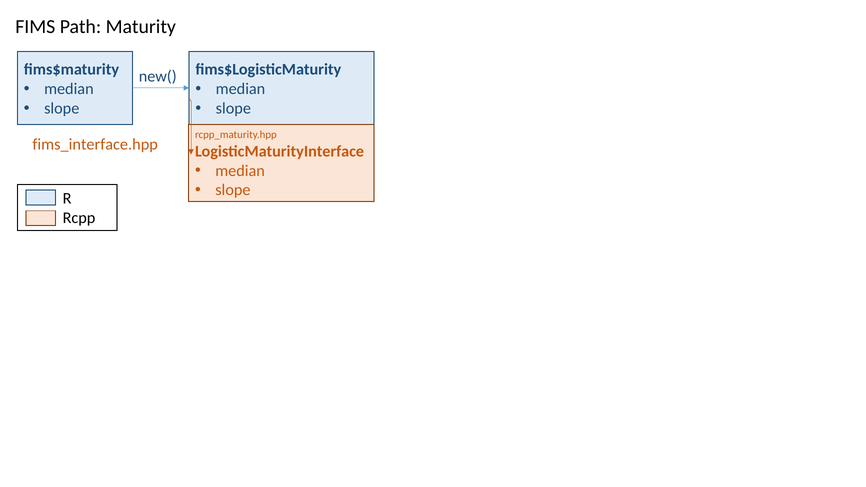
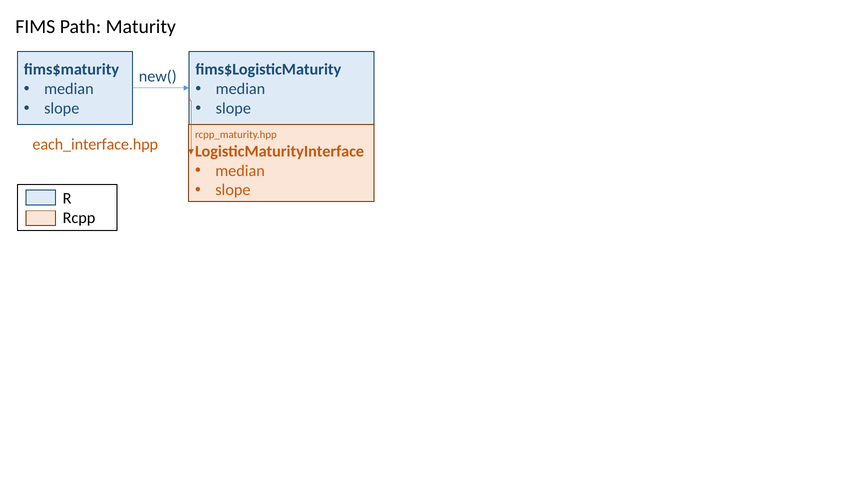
fims_interface.hpp: fims_interface.hpp -> each_interface.hpp (95, 144)
